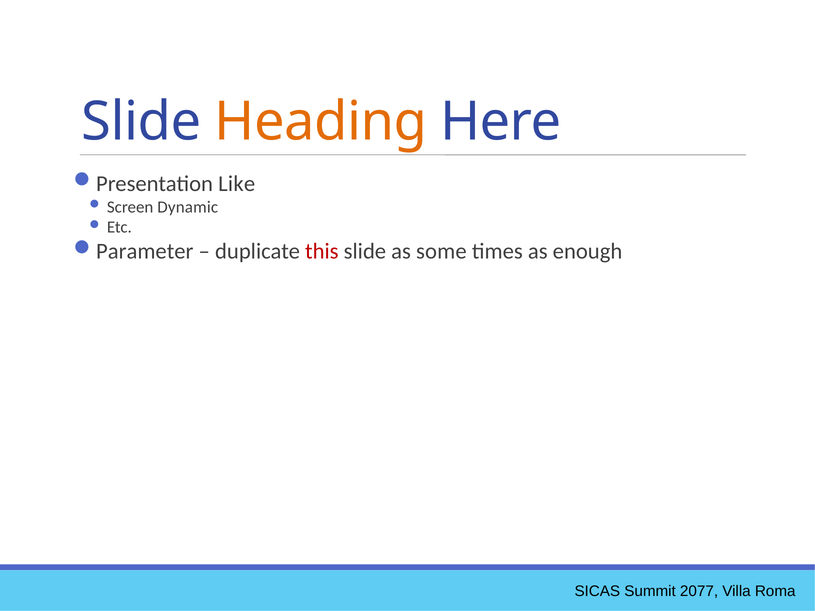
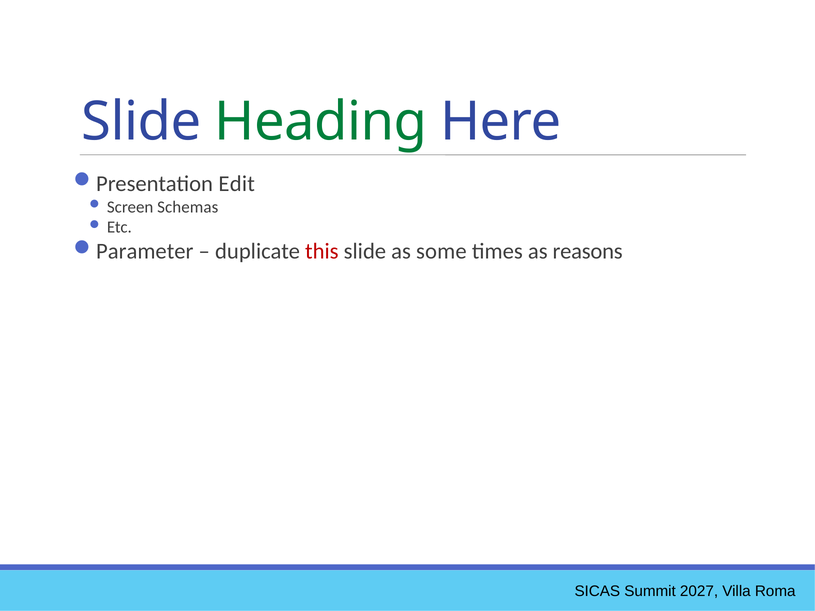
Heading colour: orange -> green (321, 122)
Like: Like -> Edit (237, 184)
Dynamic: Dynamic -> Schemas (188, 207)
enough: enough -> reasons (588, 252)
2077: 2077 -> 2027 (699, 592)
